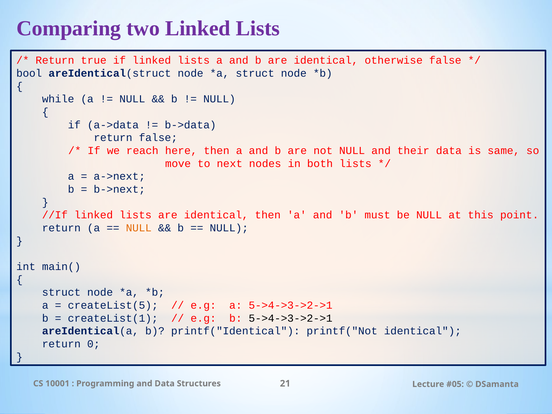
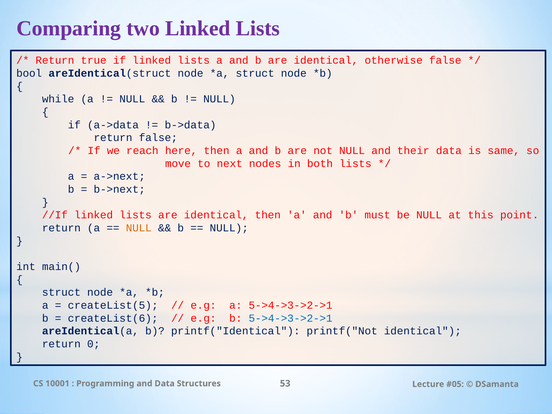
createList(1: createList(1 -> createList(6 (113, 318)
5->4->3->2->1 colour: black -> blue (291, 318)
21: 21 -> 53 (285, 383)
